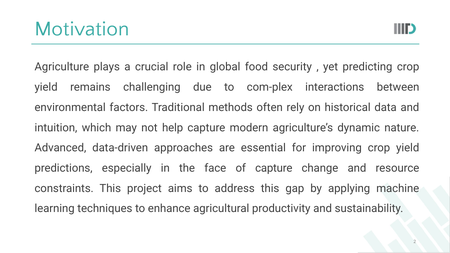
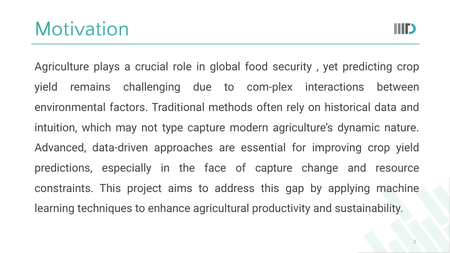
help: help -> type (173, 128)
